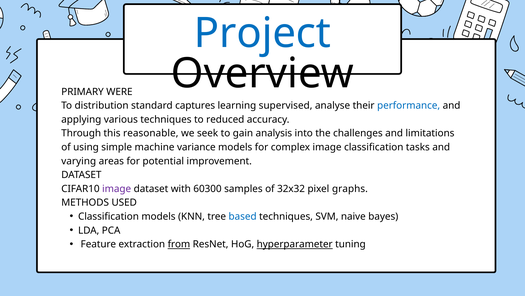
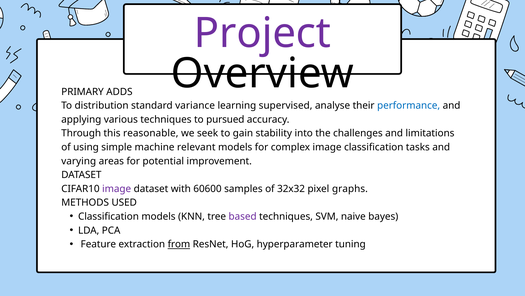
Project colour: blue -> purple (263, 33)
WERE: WERE -> ADDS (119, 92)
captures: captures -> variance (195, 105)
reduced: reduced -> pursued (225, 119)
analysis: analysis -> stability (274, 133)
variance: variance -> relevant (196, 147)
60300: 60300 -> 60600 (207, 188)
based colour: blue -> purple (243, 216)
hyperparameter underline: present -> none (295, 244)
